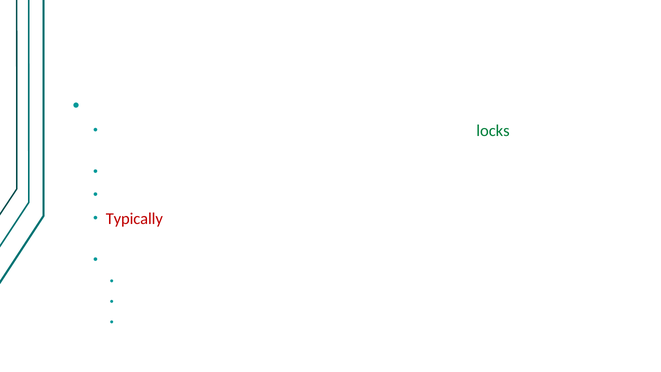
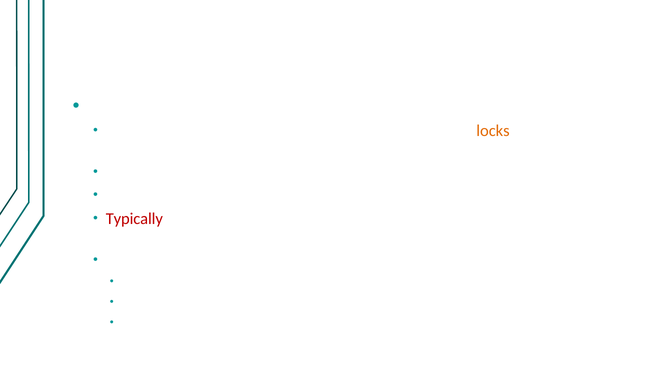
locks colour: green -> orange (493, 131)
